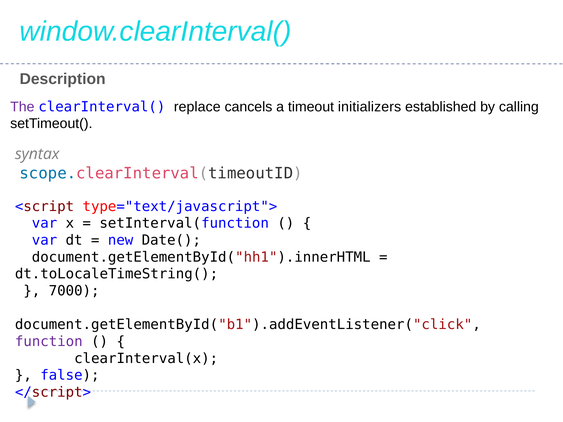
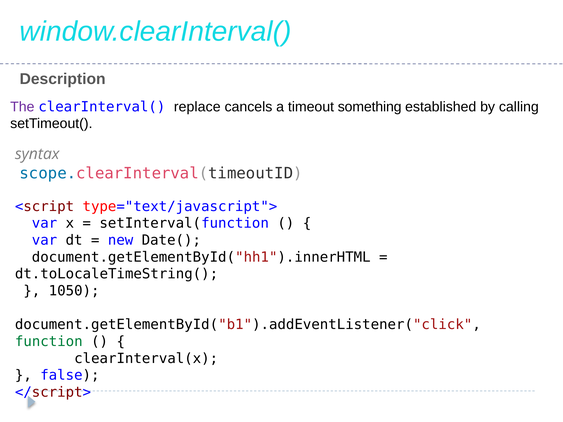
initializers: initializers -> something (370, 107)
7000: 7000 -> 1050 (74, 291)
function colour: purple -> green (49, 342)
